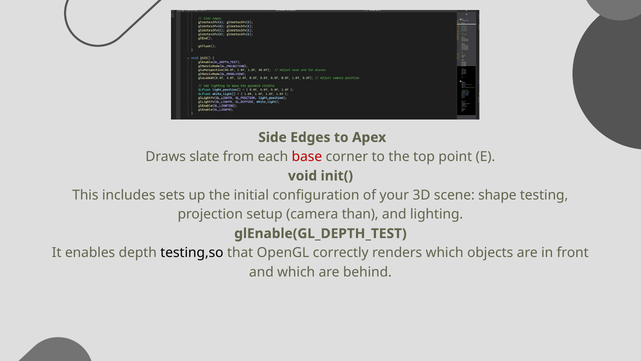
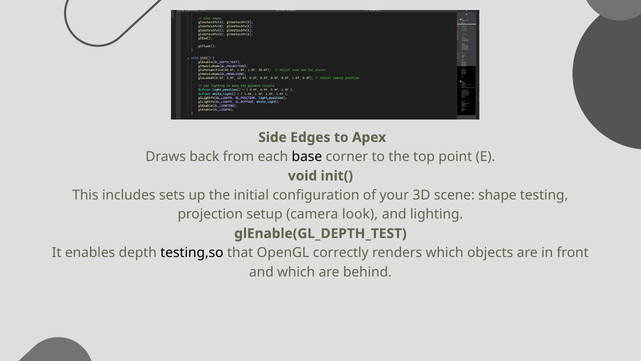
slate: slate -> back (204, 156)
base colour: red -> black (307, 156)
than: than -> look (360, 214)
